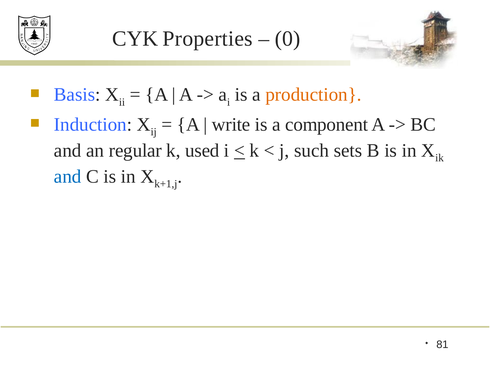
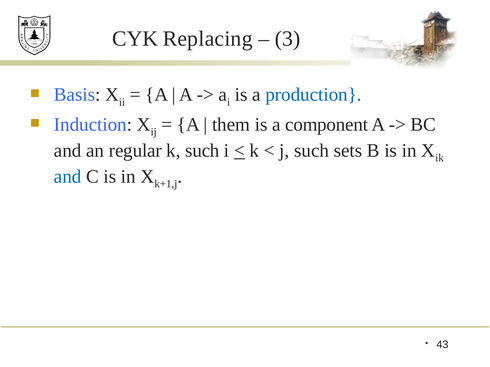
Properties: Properties -> Replacing (208, 39)
0: 0 -> 3 (288, 39)
production colour: orange -> blue (314, 95)
write: write -> them (231, 125)
k used: used -> such (202, 151)
81: 81 -> 43 (442, 345)
